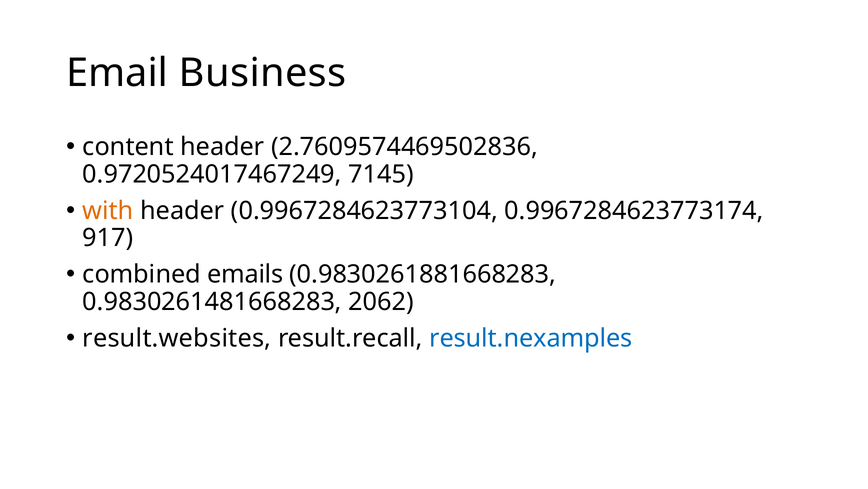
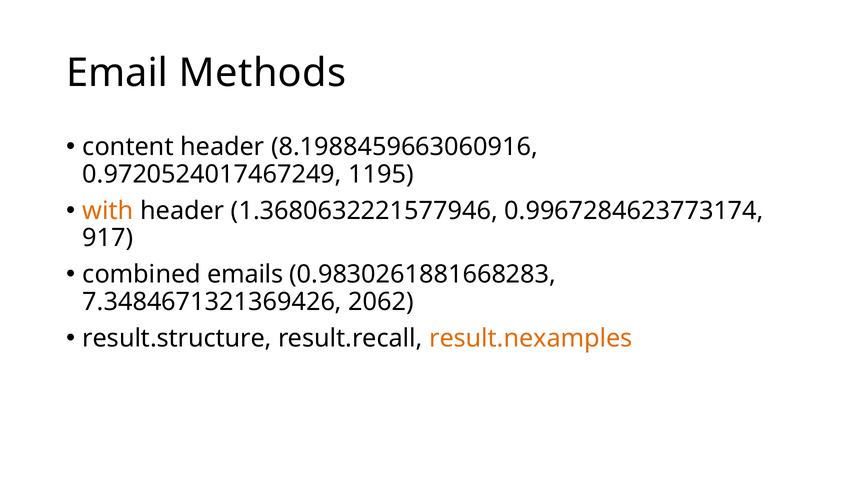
Business: Business -> Methods (263, 73)
2.7609574469502836: 2.7609574469502836 -> 8.1988459663060916 (404, 147)
7145: 7145 -> 1195 (381, 174)
0.9967284623773104: 0.9967284623773104 -> 1.3680632221577946 (364, 210)
0.9830261481668283: 0.9830261481668283 -> 7.3484671321369426 (212, 301)
result.websites: result.websites -> result.structure (177, 338)
result.nexamples colour: blue -> orange (531, 338)
